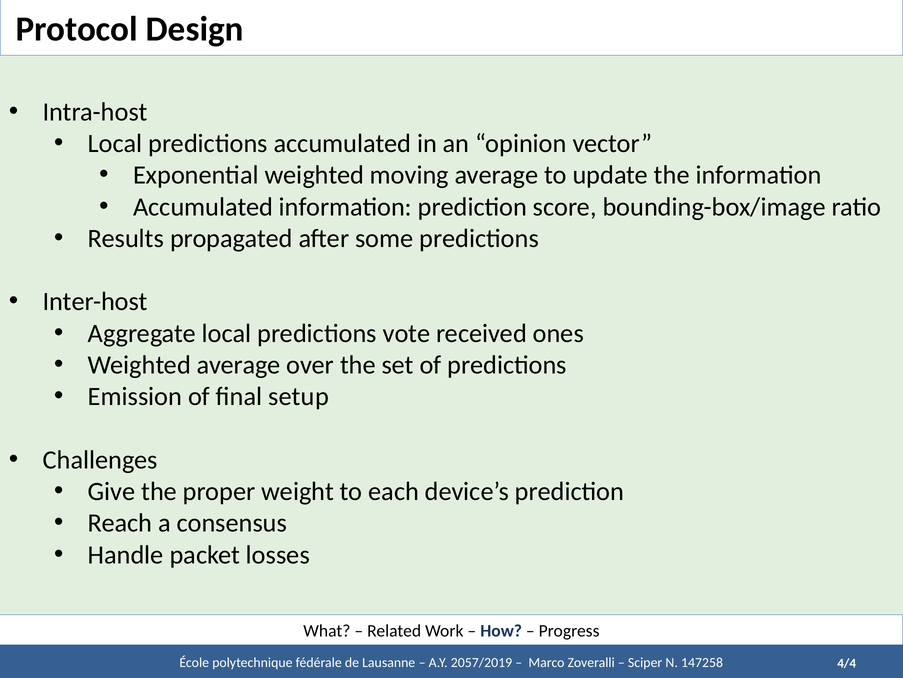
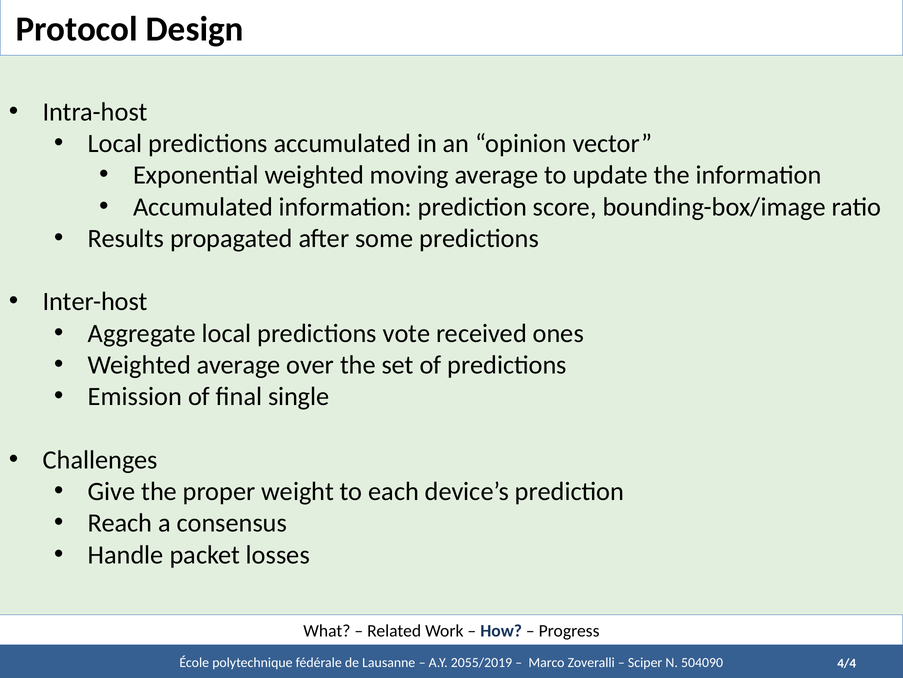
setup: setup -> single (299, 396)
2057/2019: 2057/2019 -> 2055/2019 (481, 662)
147258: 147258 -> 504090 (702, 662)
